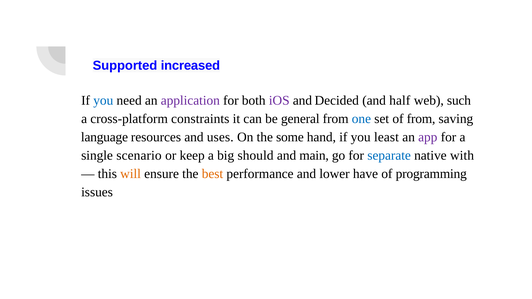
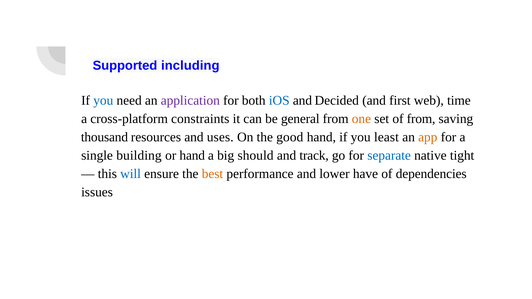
increased: increased -> including (190, 66)
iOS colour: purple -> blue (279, 101)
half: half -> first (400, 101)
such: such -> time (459, 101)
one colour: blue -> orange (361, 119)
language: language -> thousand (104, 137)
some: some -> good (290, 137)
app colour: purple -> orange (428, 137)
scenario: scenario -> building (139, 156)
or keep: keep -> hand (192, 156)
main: main -> track (314, 156)
with: with -> tight (462, 156)
will colour: orange -> blue (131, 174)
programming: programming -> dependencies (431, 174)
